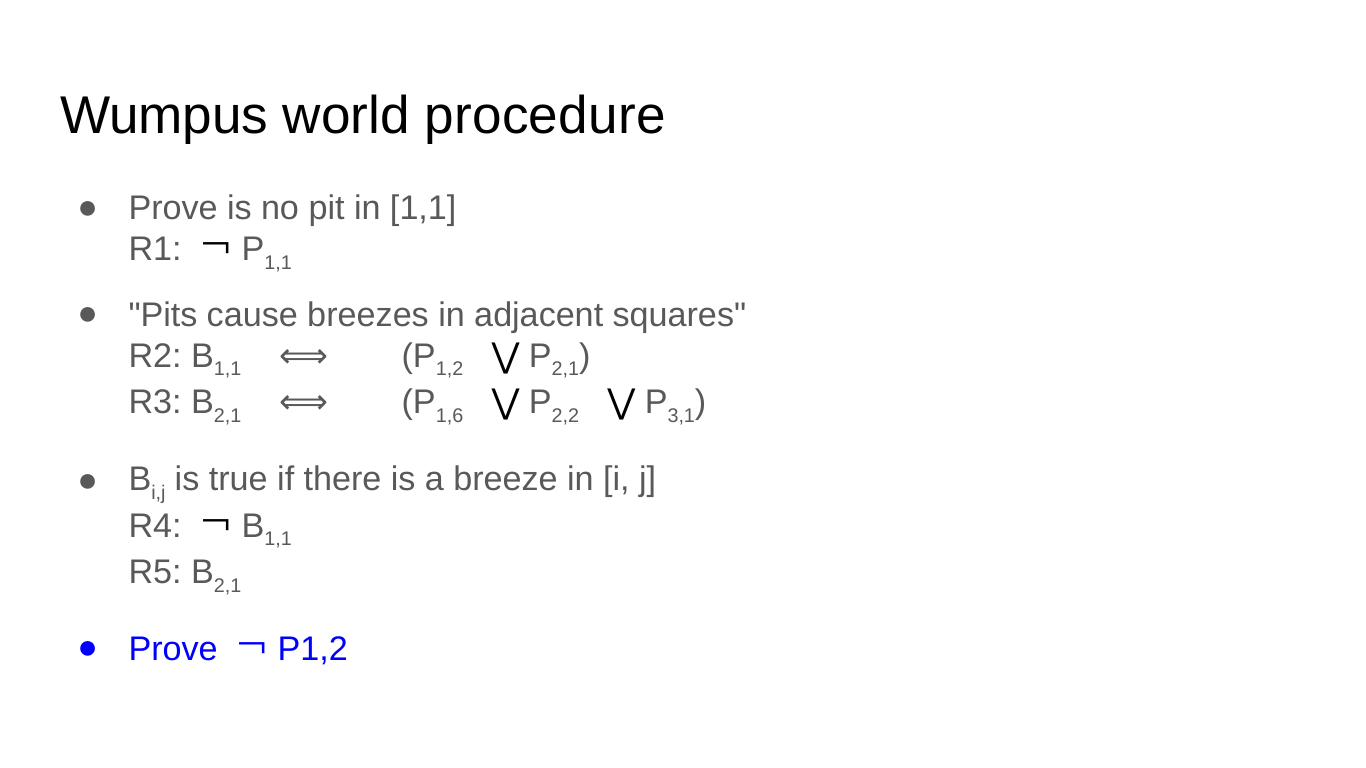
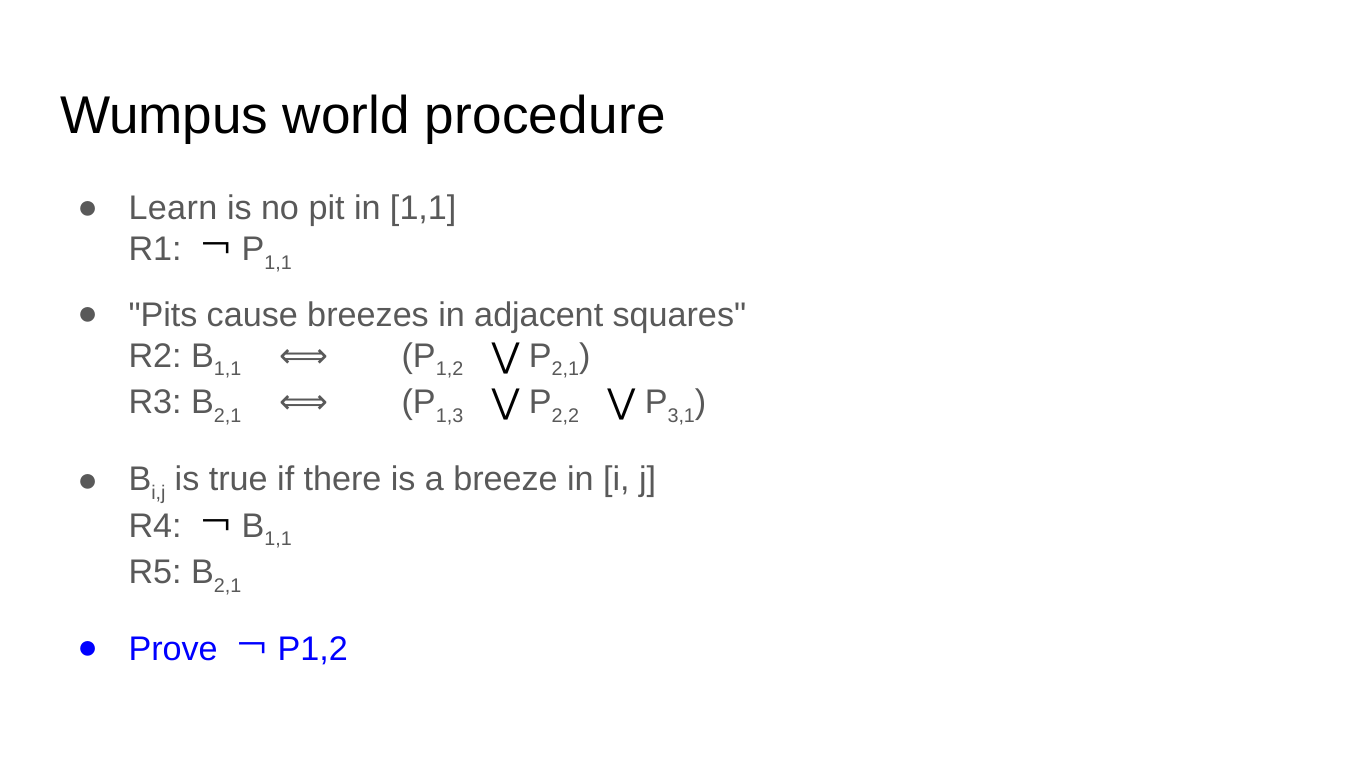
Prove: Prove -> Learn (173, 209)
1,6: 1,6 -> 1,3 (450, 416)
